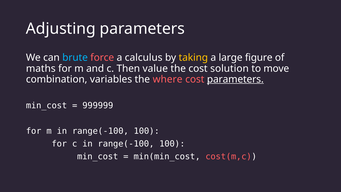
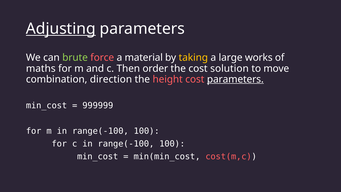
Adjusting underline: none -> present (61, 29)
brute colour: light blue -> light green (75, 58)
calculus: calculus -> material (144, 58)
figure: figure -> works (259, 58)
value: value -> order (155, 68)
variables: variables -> direction (111, 79)
where: where -> height (168, 79)
